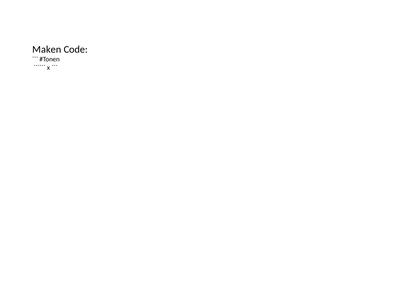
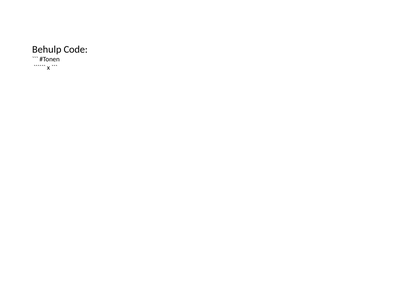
Maken: Maken -> Behulp (47, 50)
